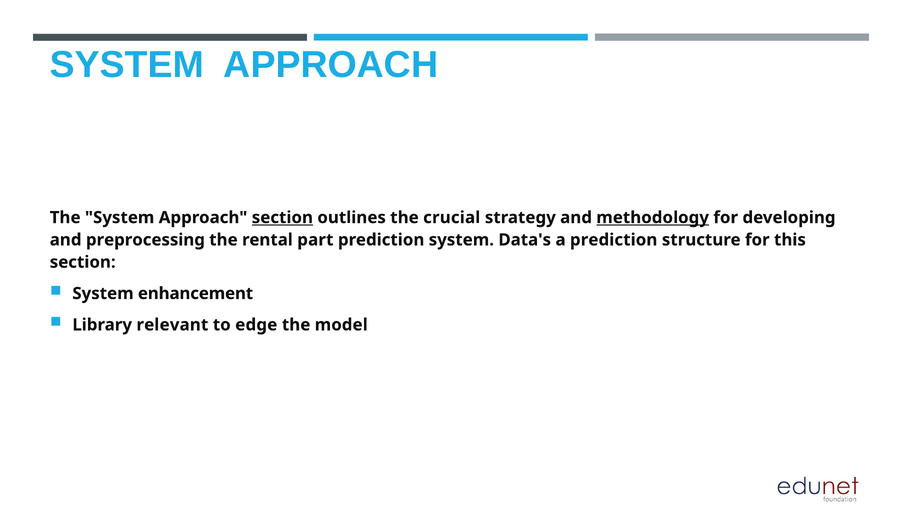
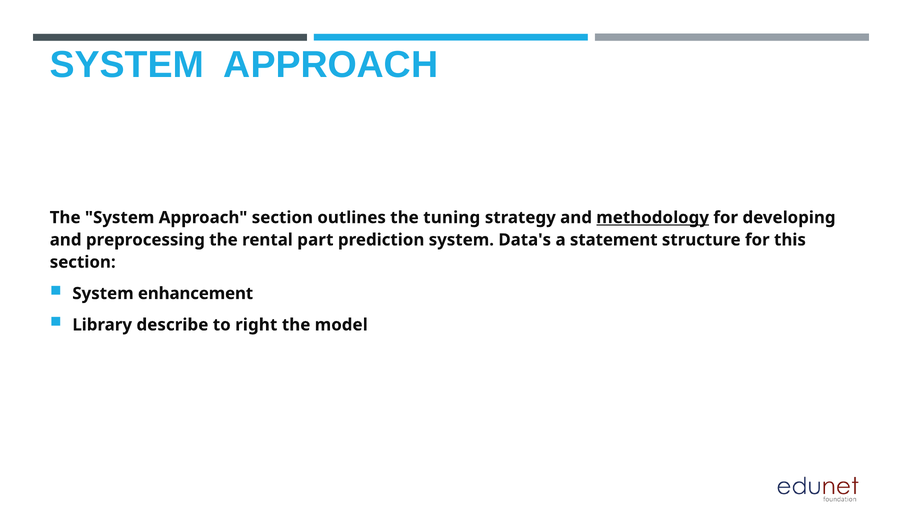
section underline: present -> none (282, 218)
crucial: crucial -> tuning (452, 218)
a prediction: prediction -> statement (614, 240)
relevant: relevant -> describe (172, 325)
edge: edge -> right (256, 325)
